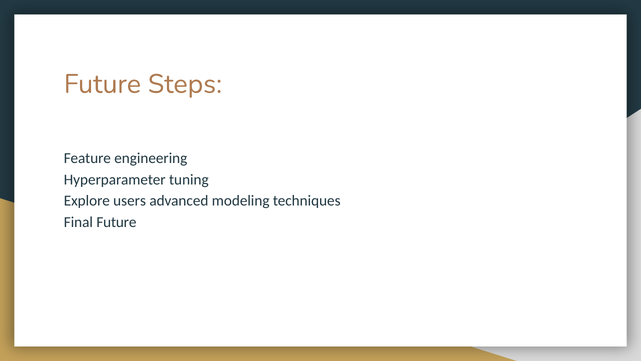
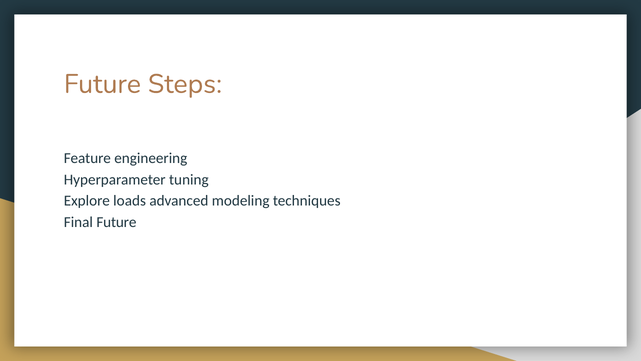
users: users -> loads (130, 201)
